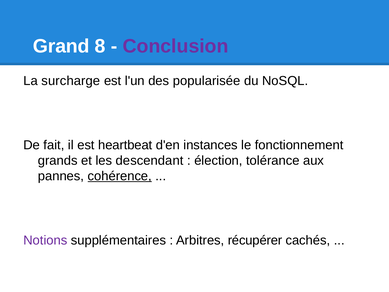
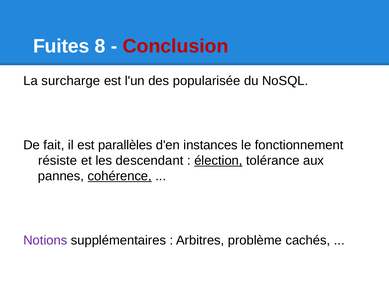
Grand: Grand -> Fuites (61, 46)
Conclusion colour: purple -> red (176, 46)
heartbeat: heartbeat -> parallèles (125, 145)
grands: grands -> résiste (58, 160)
élection underline: none -> present (218, 160)
récupérer: récupérer -> problème (255, 240)
